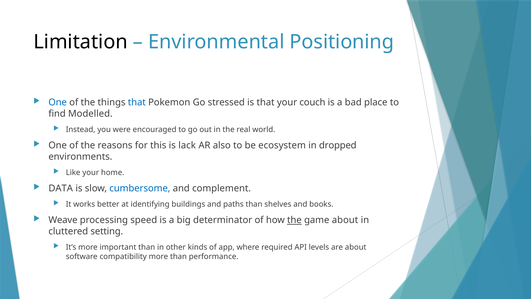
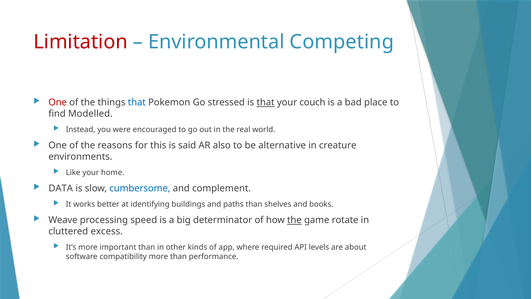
Limitation colour: black -> red (81, 42)
Positioning: Positioning -> Competing (342, 42)
One colour: blue -> red (58, 102)
that underline: none -> present (266, 102)
lack: lack -> said (187, 145)
ecosystem: ecosystem -> alternative (282, 145)
dropped: dropped -> creature (338, 145)
game about: about -> rotate (345, 220)
setting: setting -> excess (107, 231)
